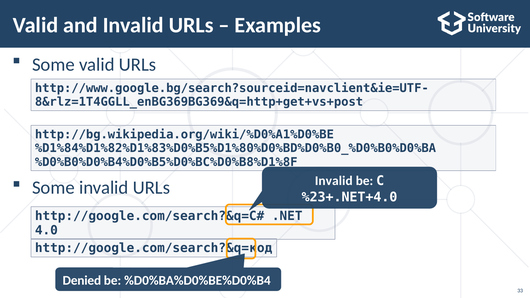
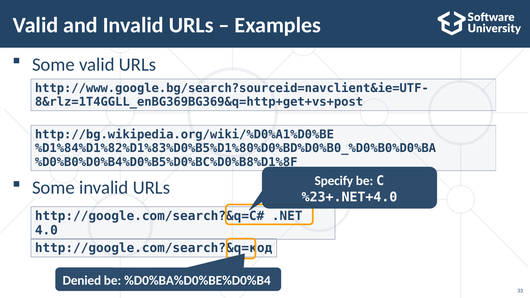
Invalid: Invalid -> Specify (334, 181)
